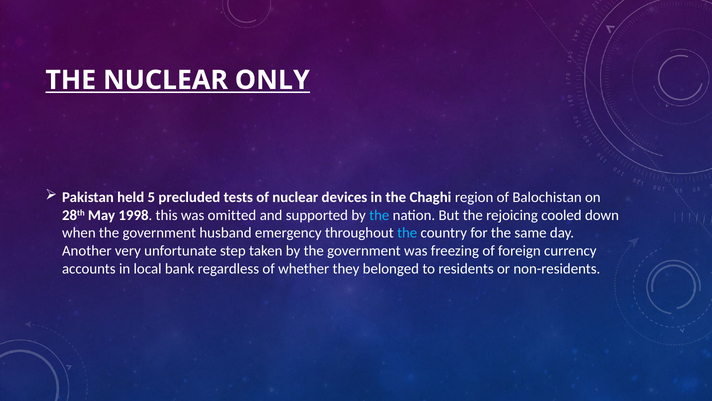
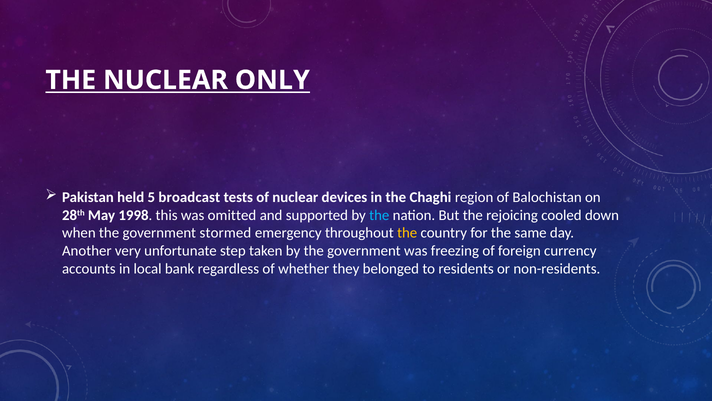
precluded: precluded -> broadcast (189, 197)
husband: husband -> stormed (225, 233)
the colour: light blue -> yellow (407, 233)
